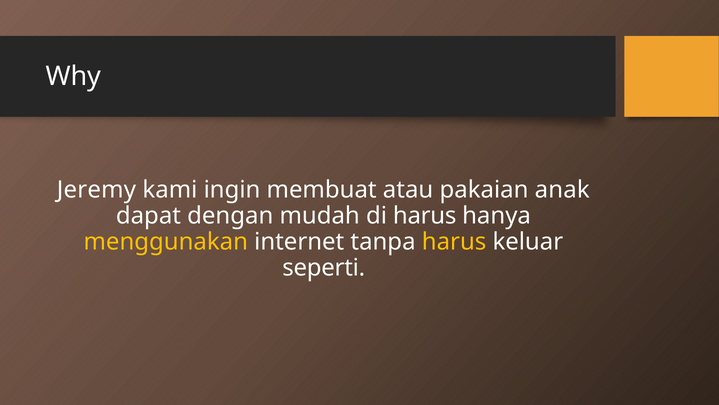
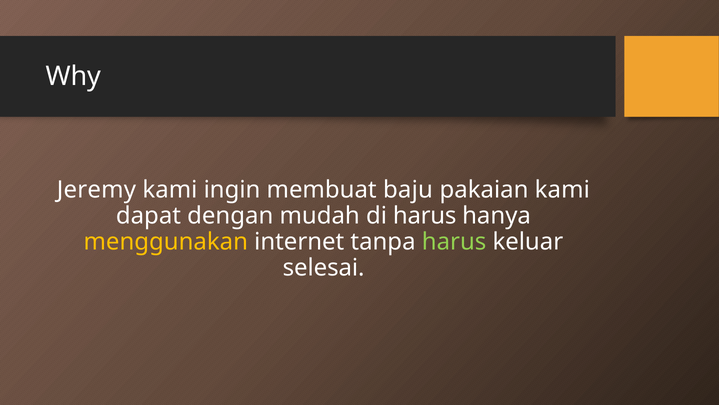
atau: atau -> baju (408, 190)
pakaian anak: anak -> kami (562, 190)
harus colour: yellow -> light green (454, 241)
seperti: seperti -> selesai (324, 267)
